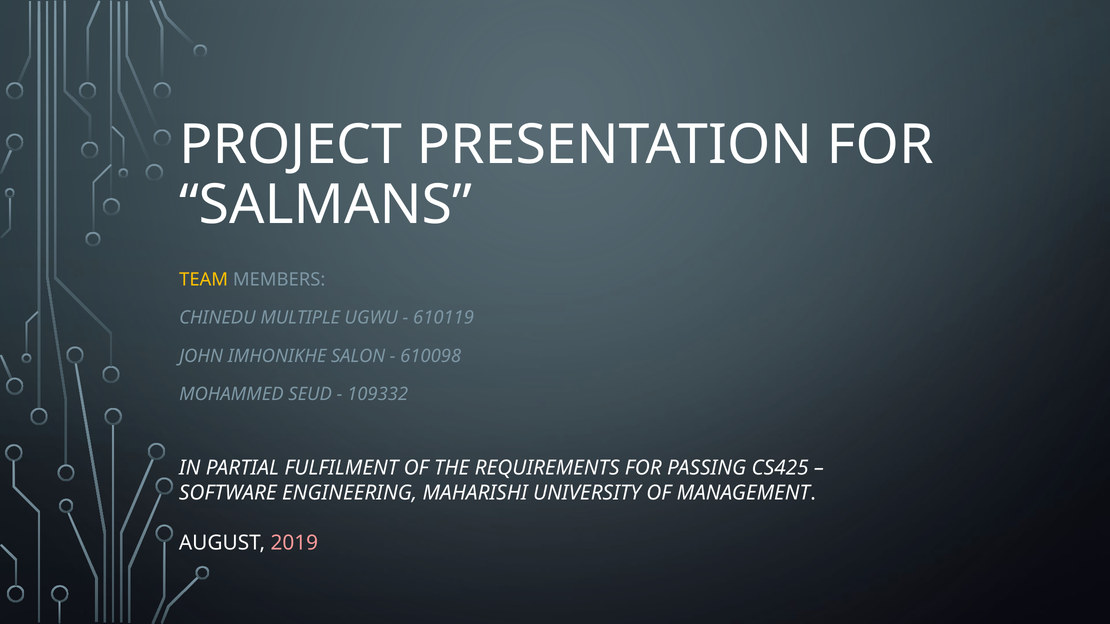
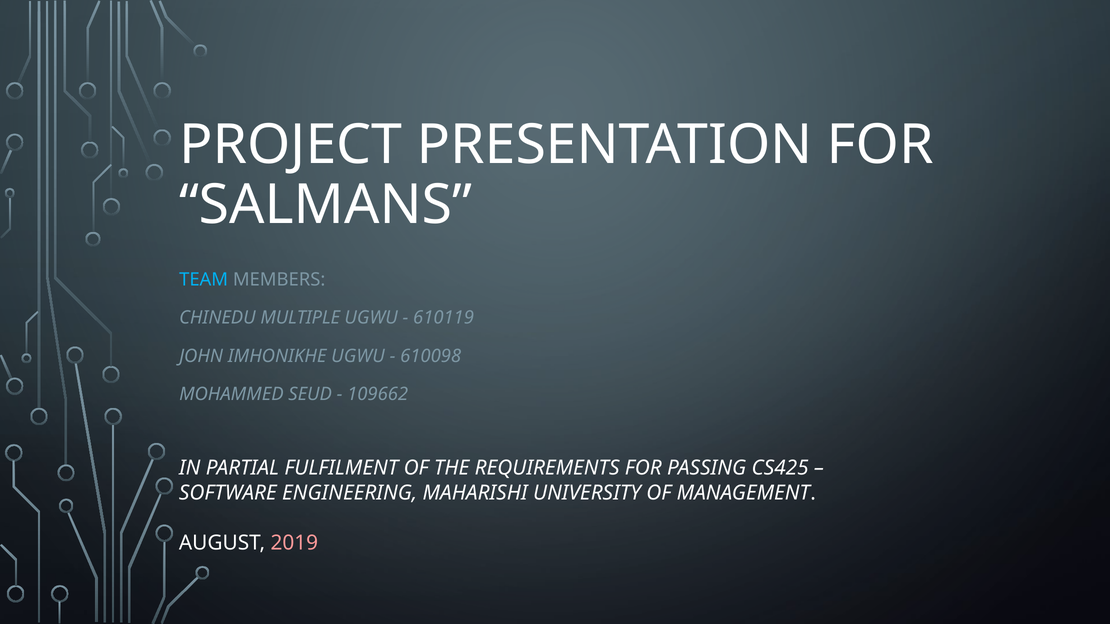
TEAM colour: yellow -> light blue (204, 280)
IMHONIKHE SALON: SALON -> UGWU (358, 356)
109332: 109332 -> 109662 (378, 394)
